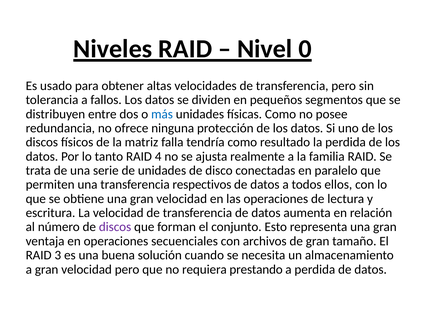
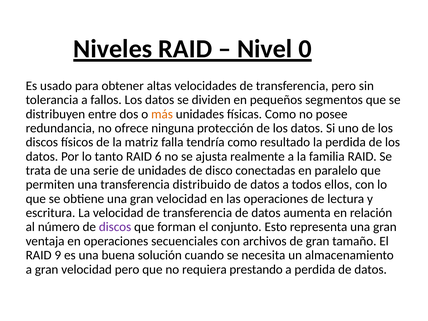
más colour: blue -> orange (162, 114)
4: 4 -> 6 (158, 156)
respectivos: respectivos -> distribuido (202, 185)
3: 3 -> 9 (58, 255)
